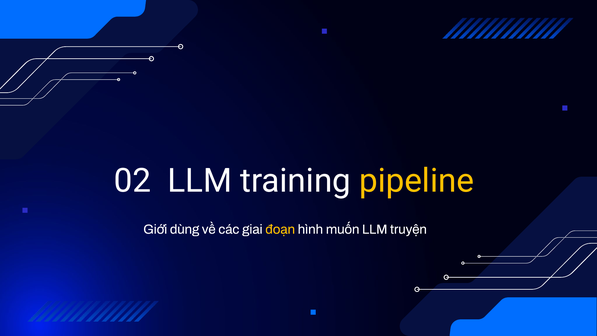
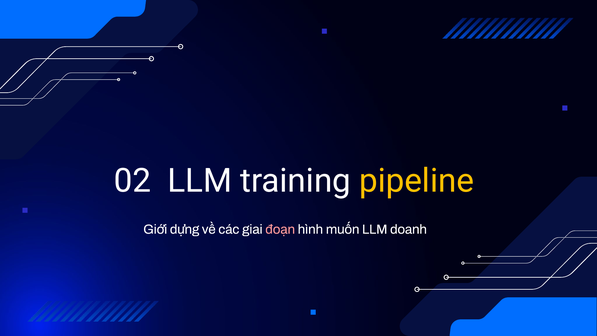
dùng: dùng -> dựng (185, 229)
đoạn colour: yellow -> pink (280, 229)
truyện: truyện -> doanh (408, 229)
